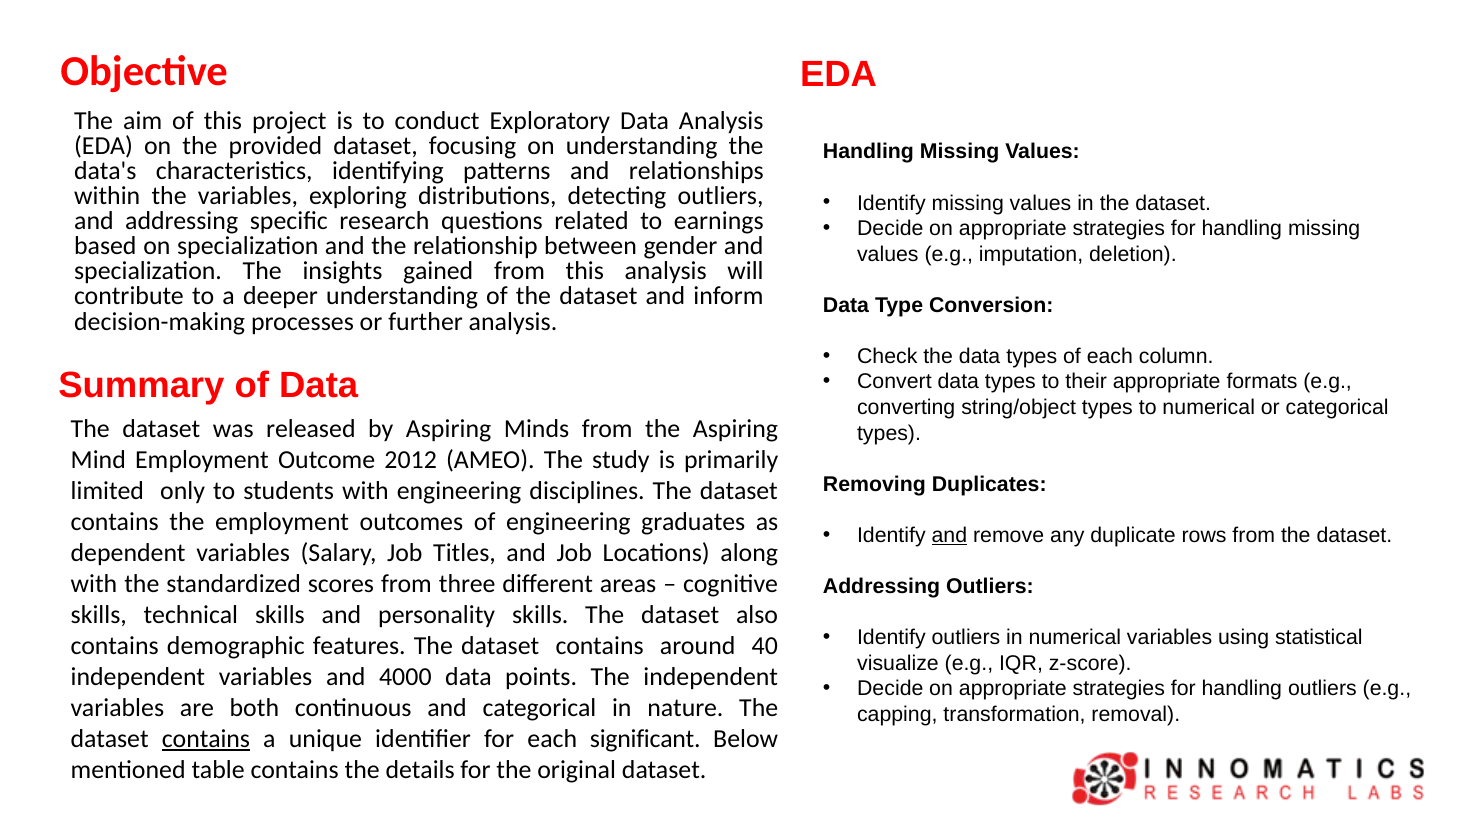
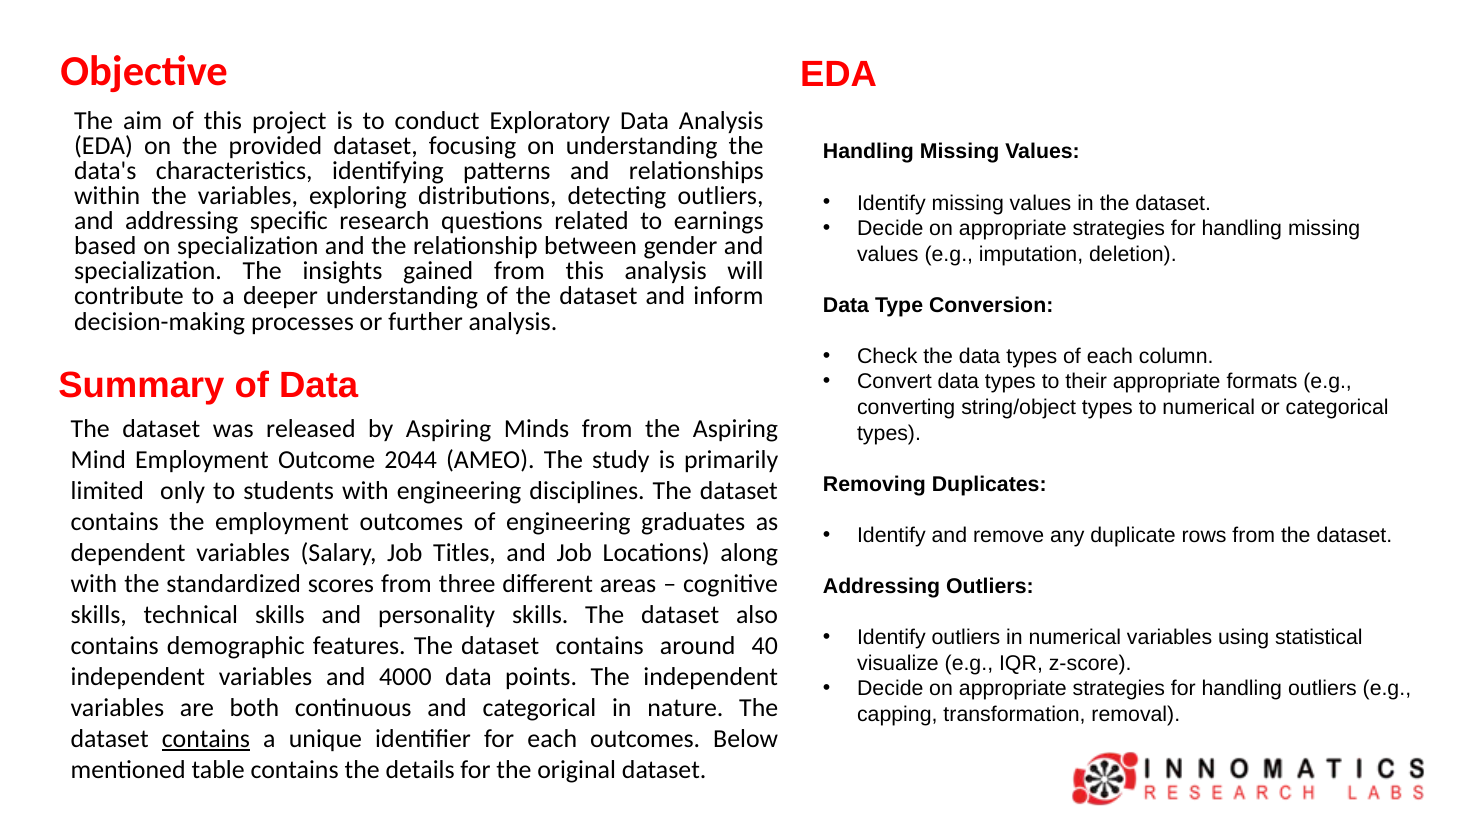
2012: 2012 -> 2044 (411, 460)
and underline: present -> none (949, 535)
each significant: significant -> outcomes (645, 739)
